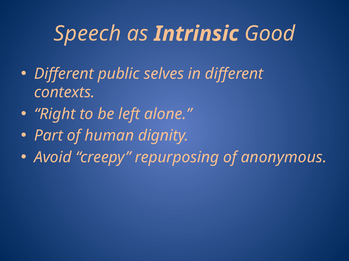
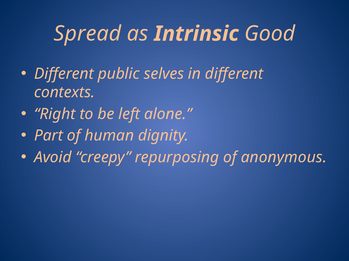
Speech: Speech -> Spread (87, 34)
